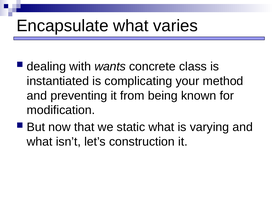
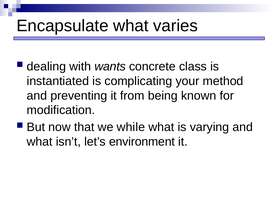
static: static -> while (131, 128)
construction: construction -> environment (142, 142)
